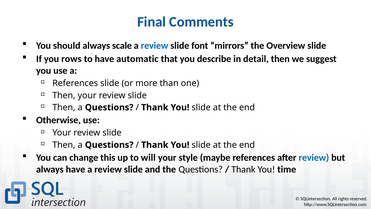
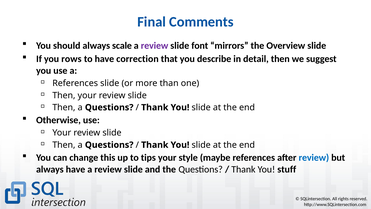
review colour: blue -> purple (155, 46)
automatic: automatic -> correction (137, 59)
will: will -> tips (148, 157)
time: time -> stuff (287, 169)
